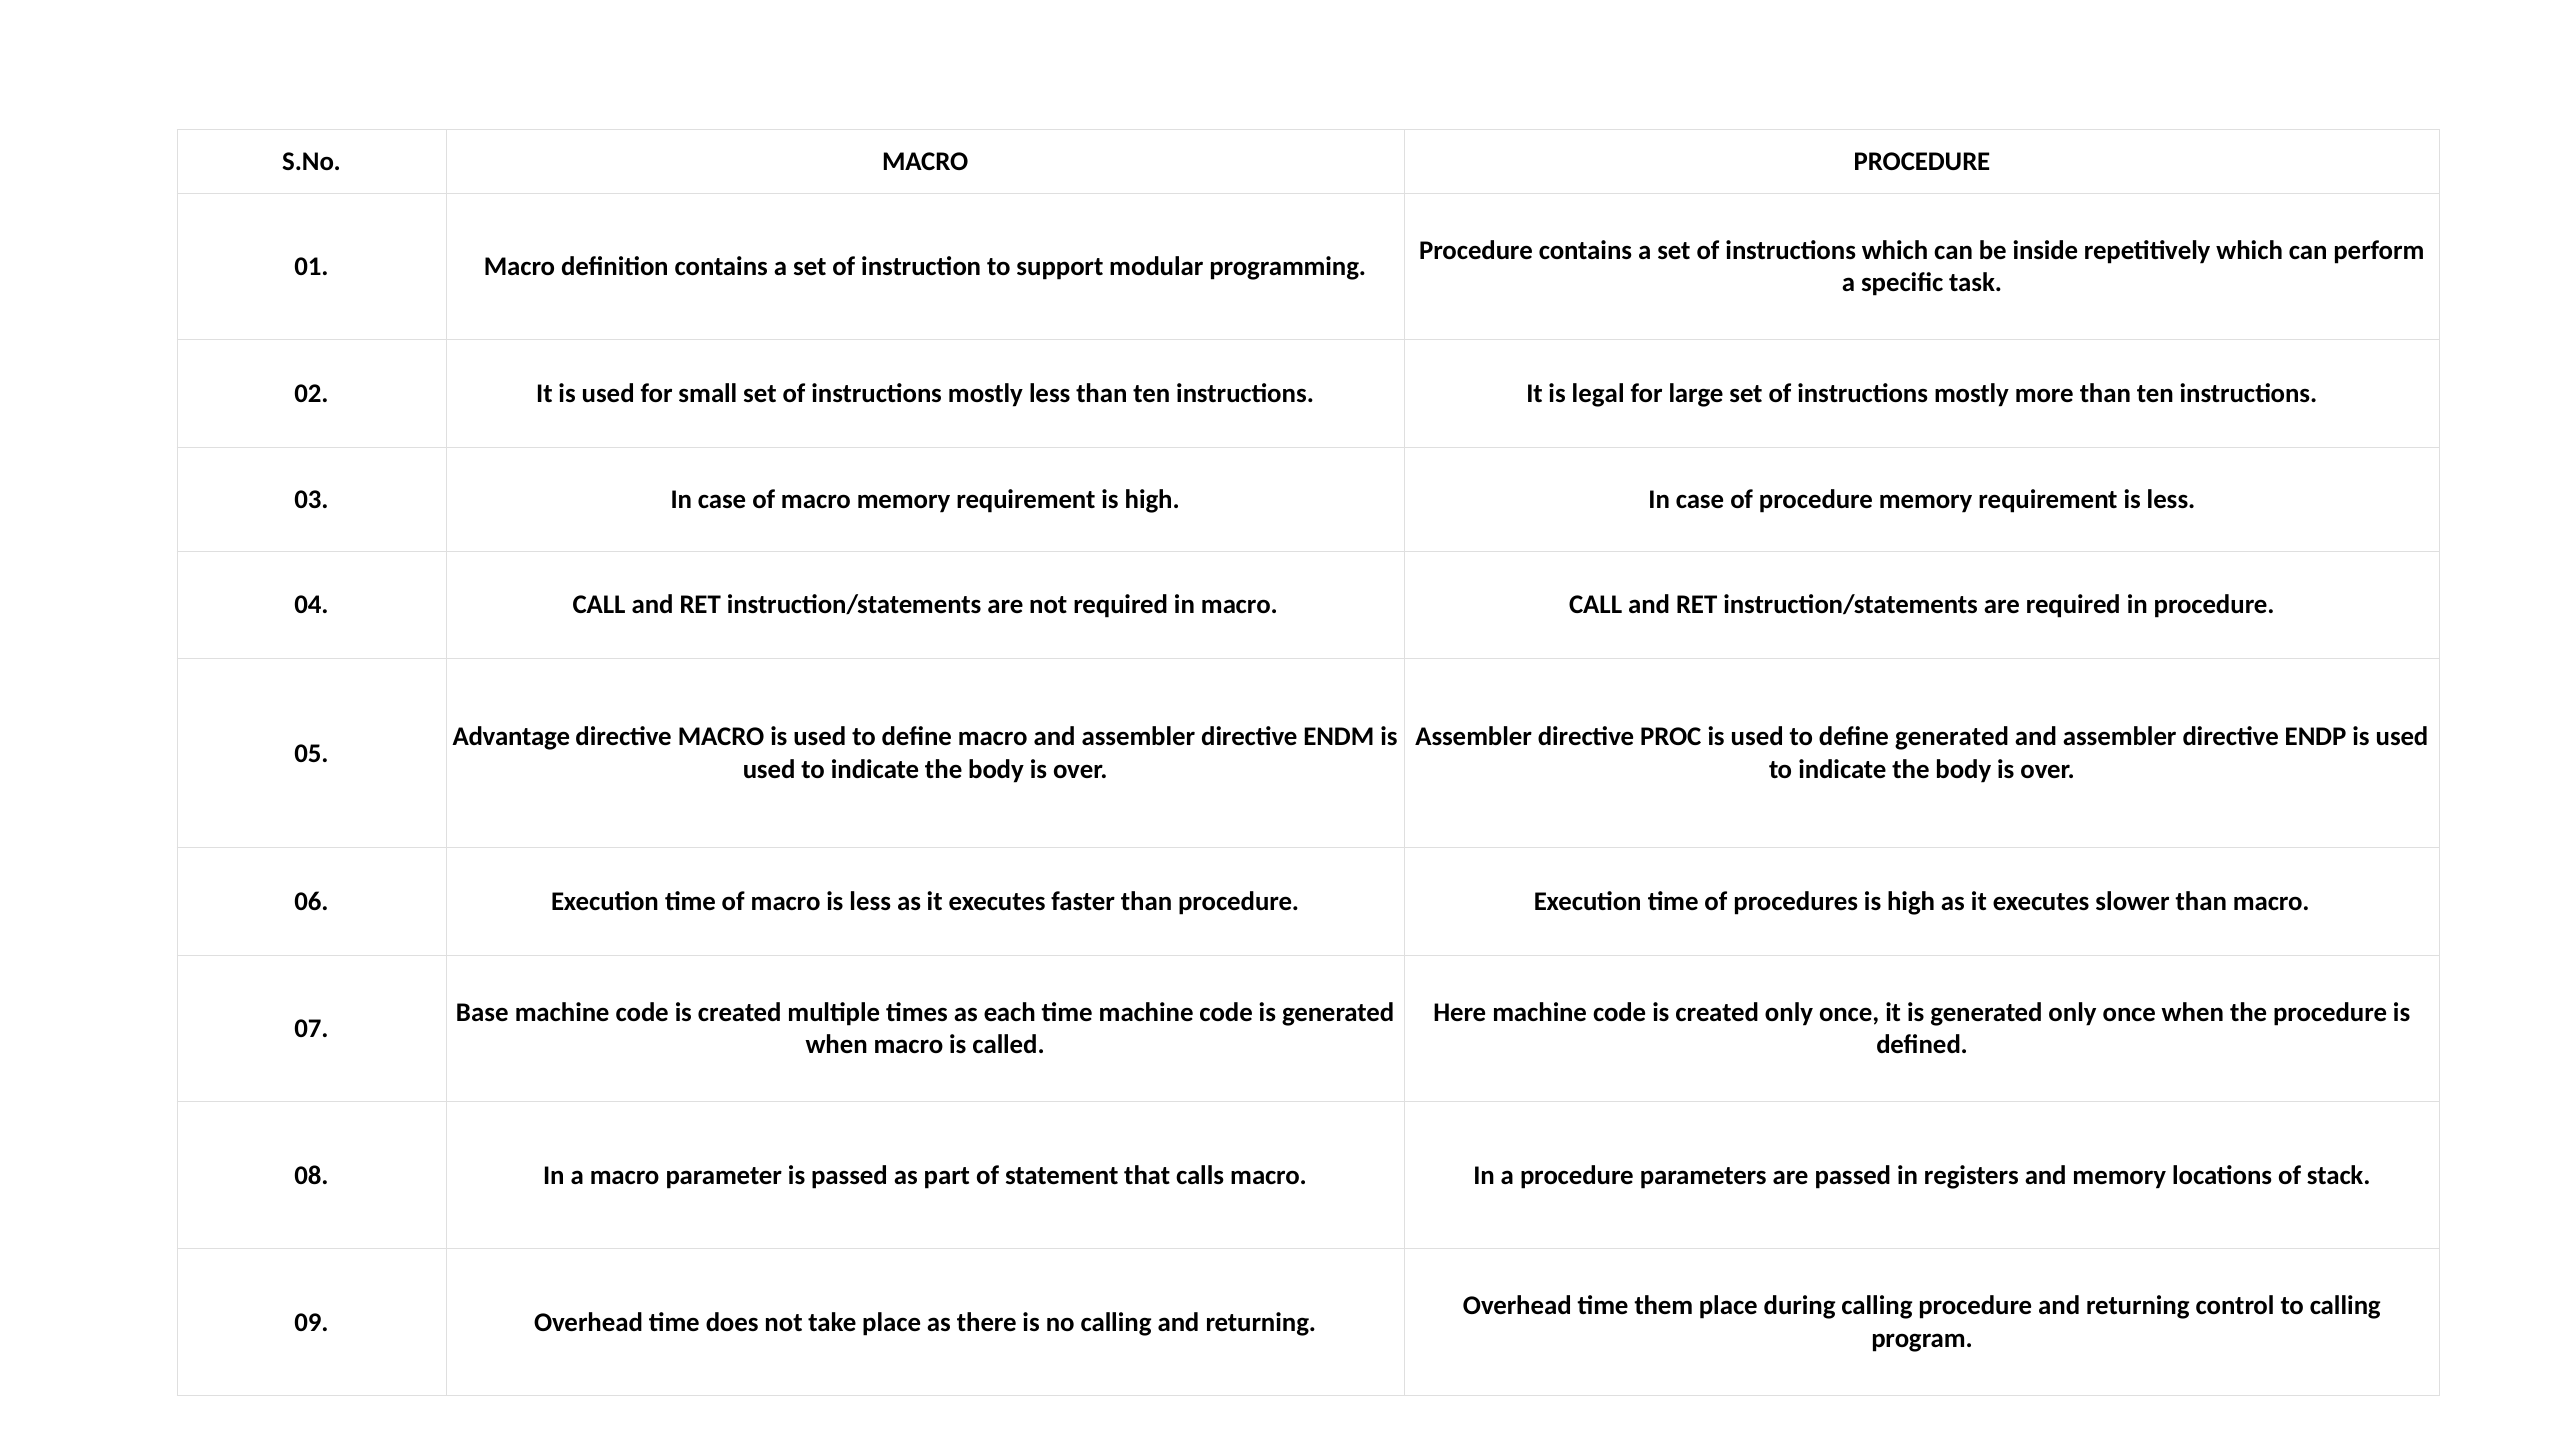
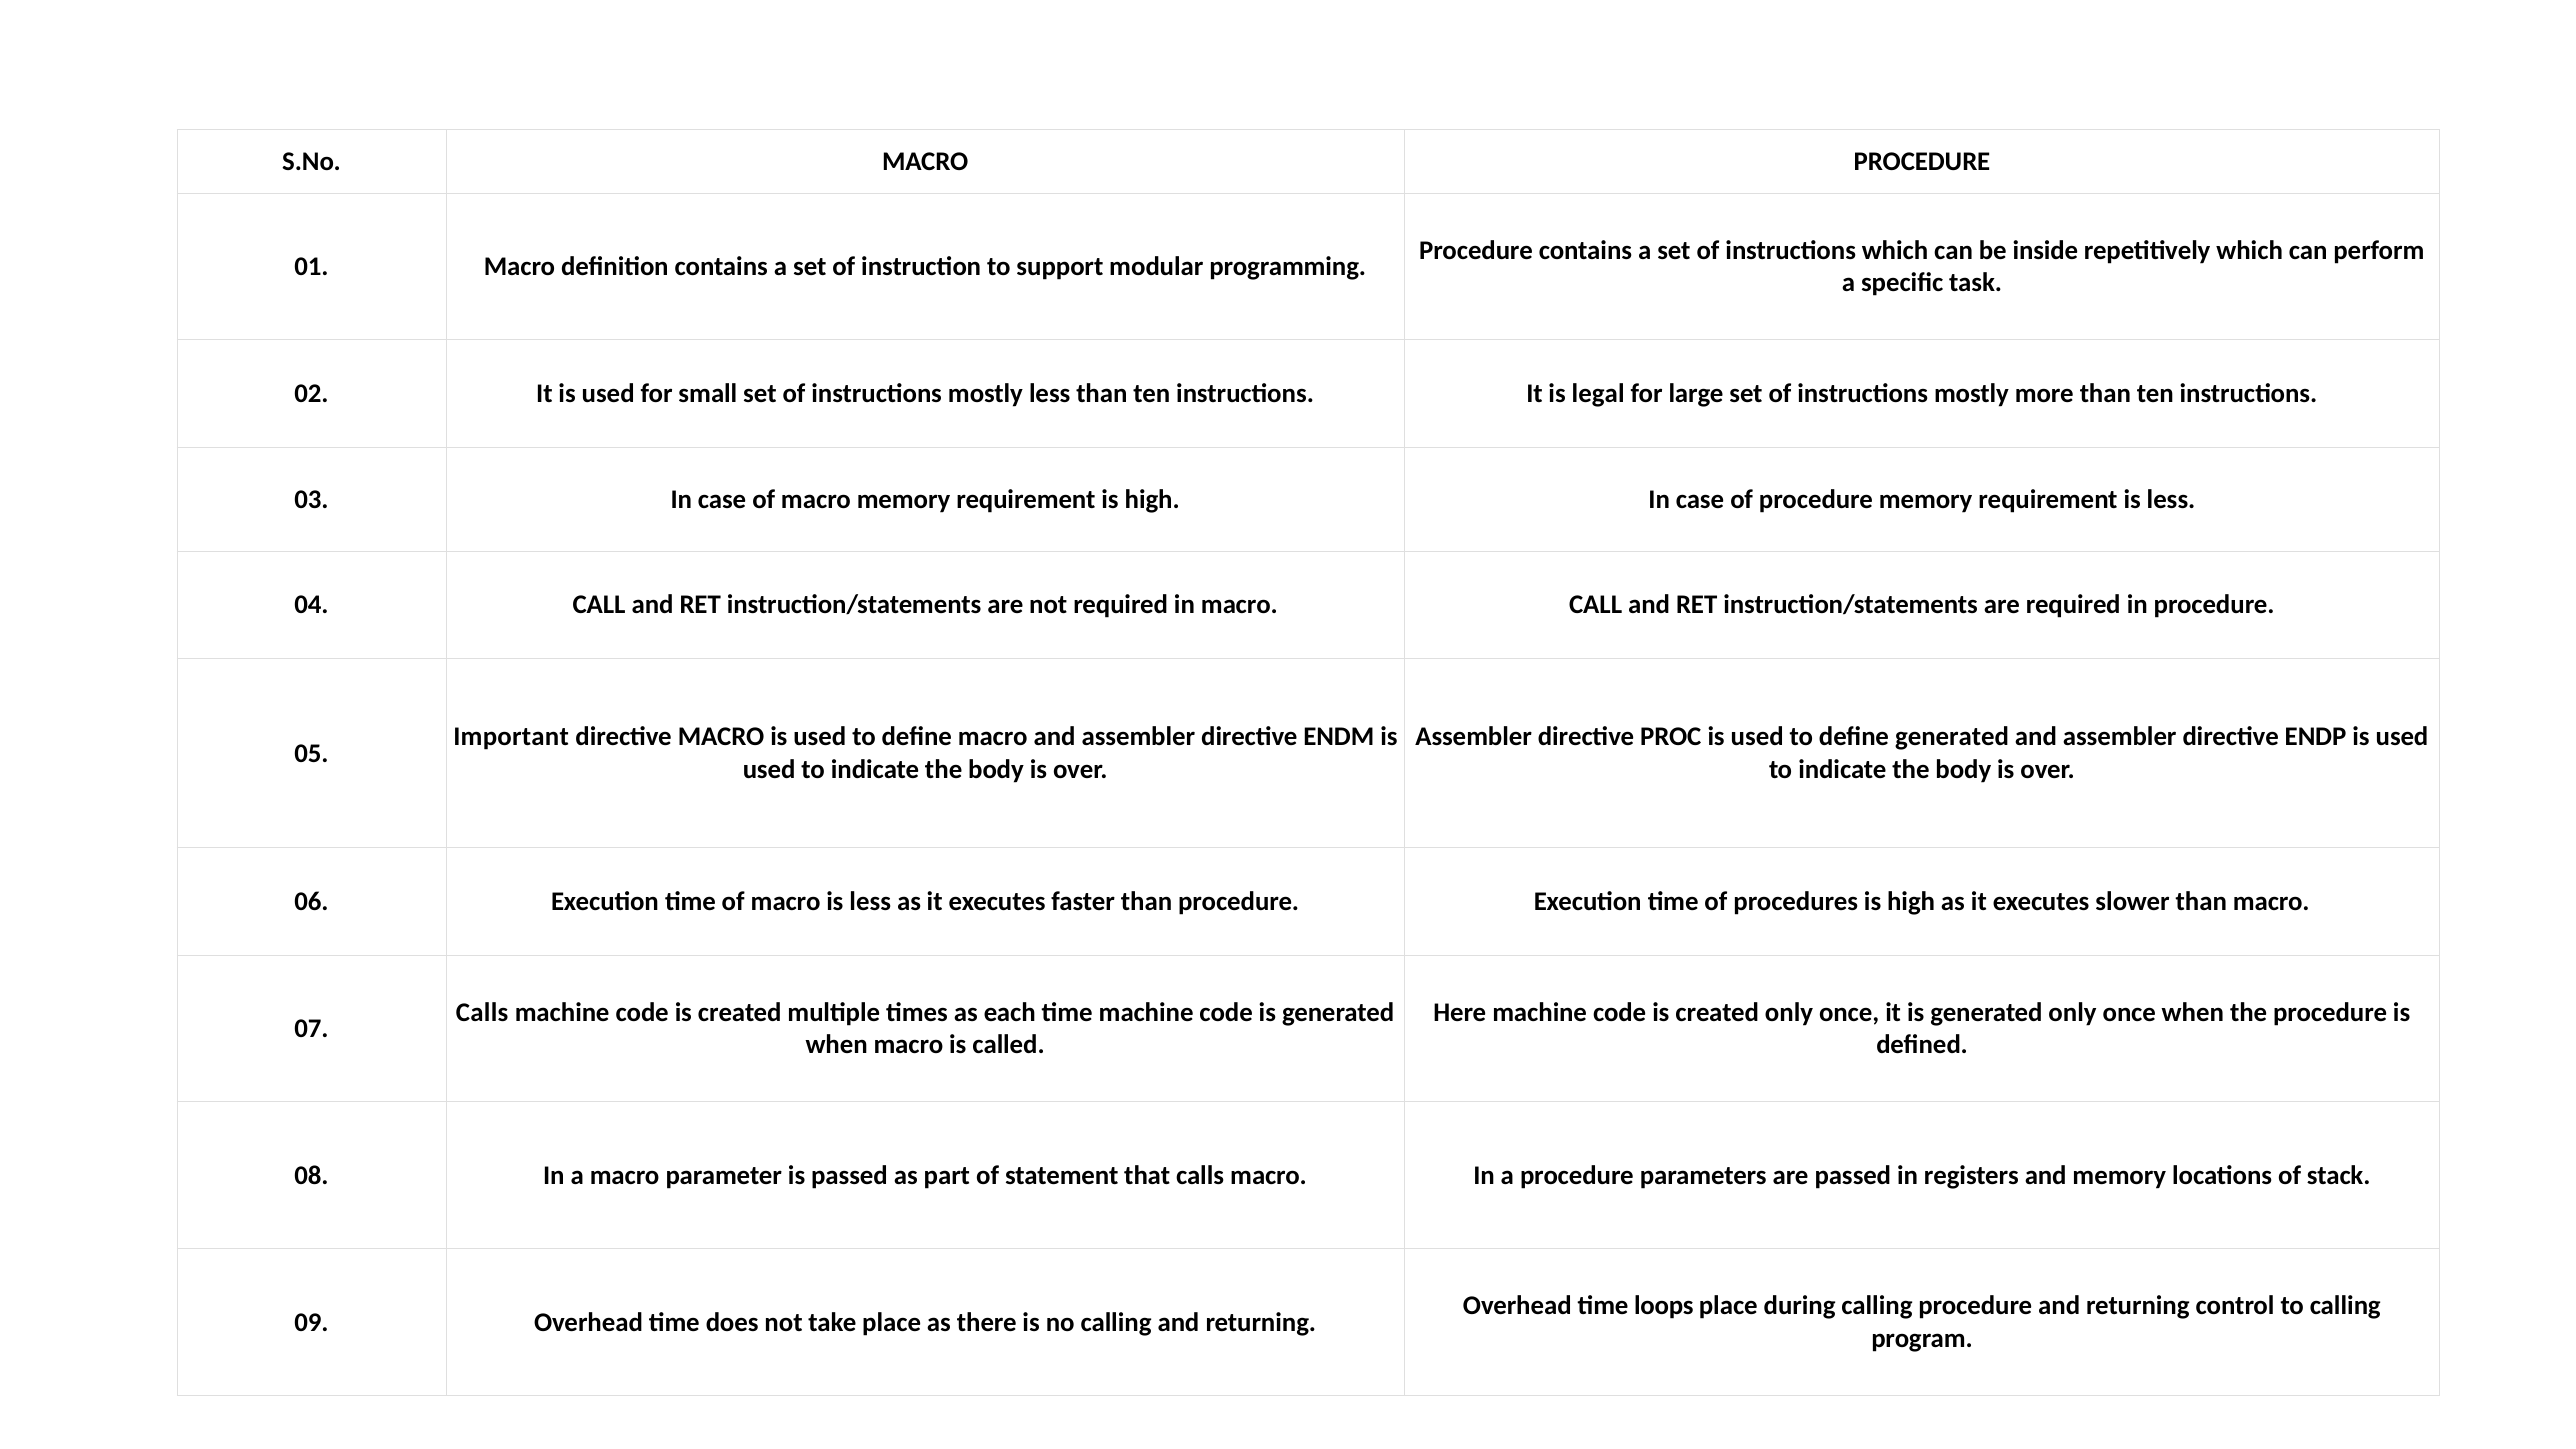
Advantage: Advantage -> Important (511, 737)
Base: Base -> Calls (482, 1012)
them: them -> loops (1664, 1306)
